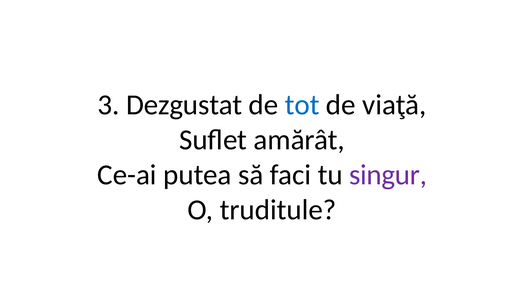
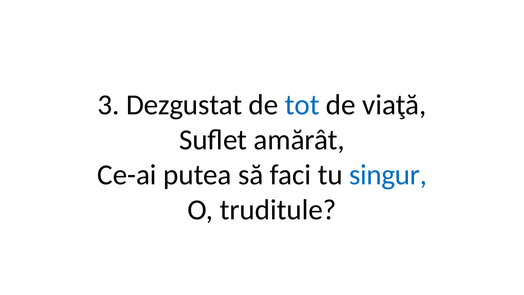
singur colour: purple -> blue (388, 175)
